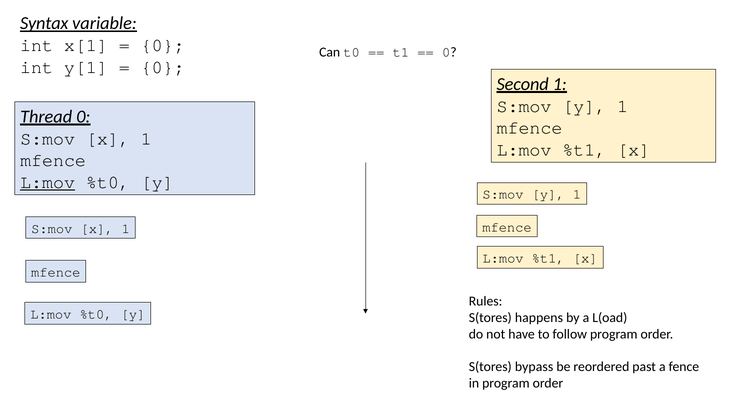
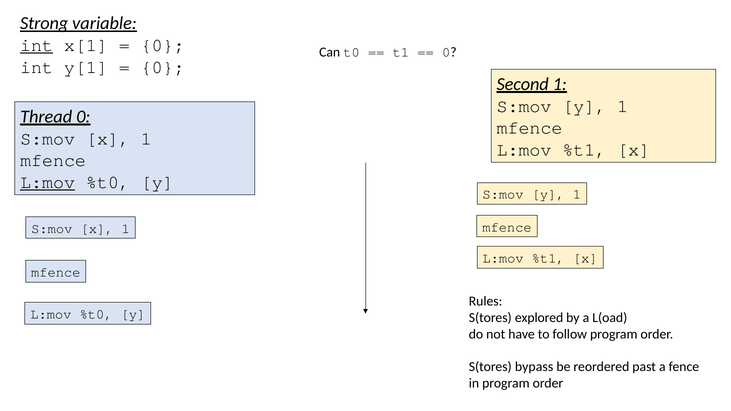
Syntax: Syntax -> Strong (44, 23)
int underline: none -> present (37, 45)
happens: happens -> explored (539, 318)
